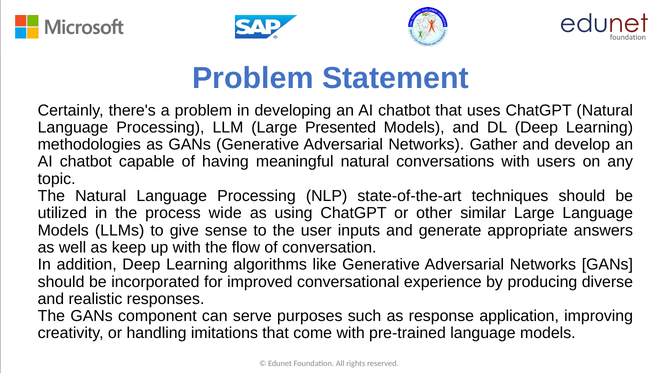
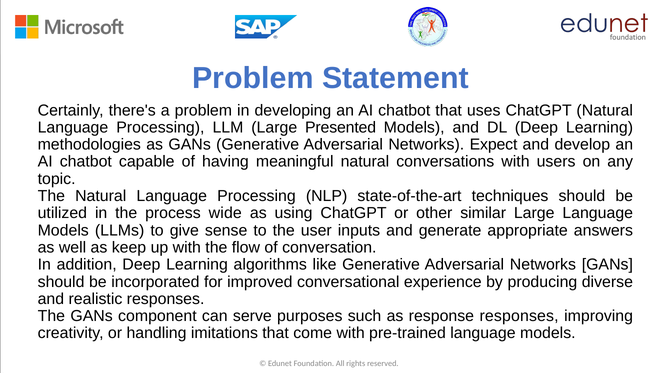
Gather: Gather -> Expect (494, 145)
response application: application -> responses (519, 316)
